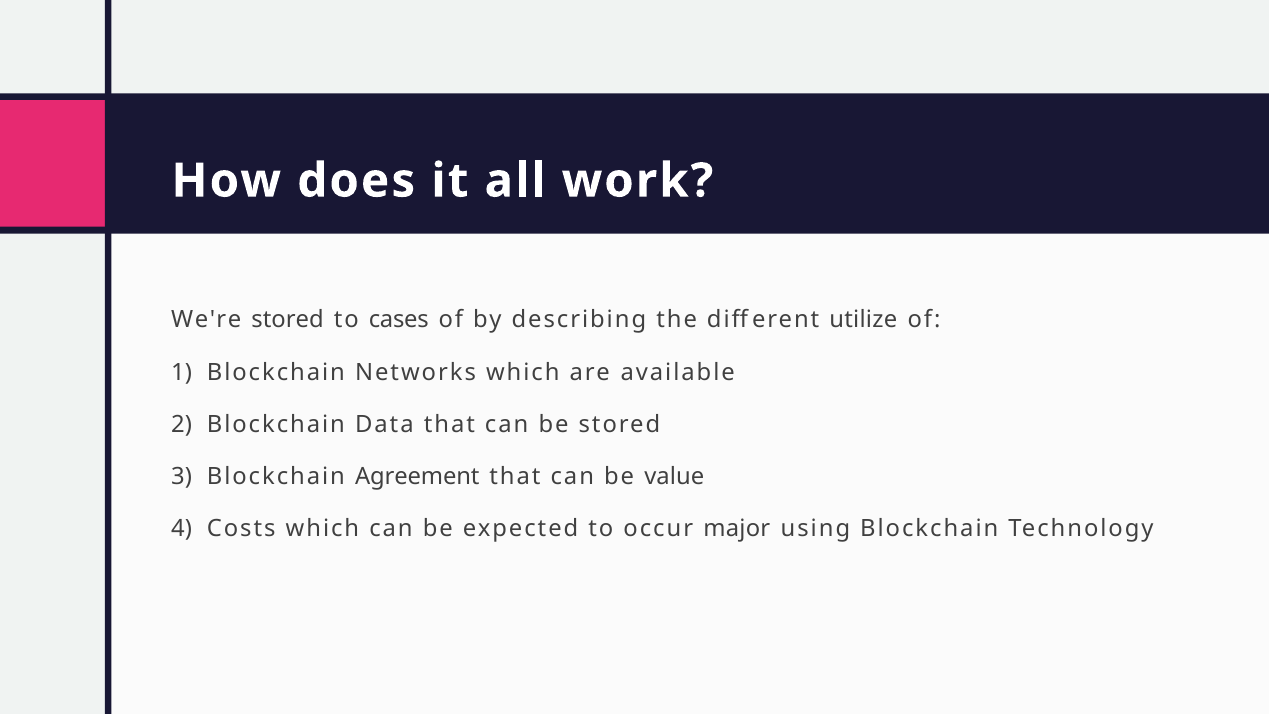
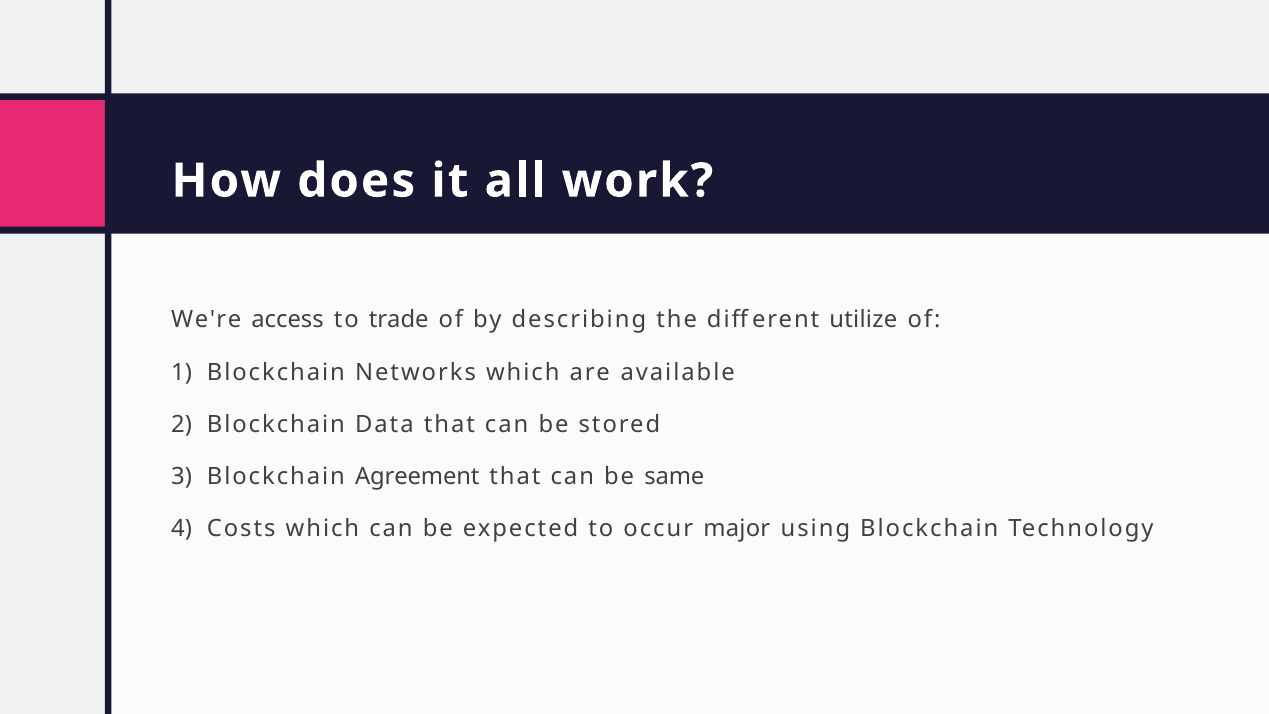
We're stored: stored -> access (288, 320)
cases: cases -> trade (399, 320)
value: value -> same (674, 477)
